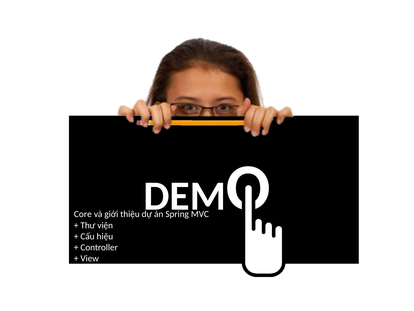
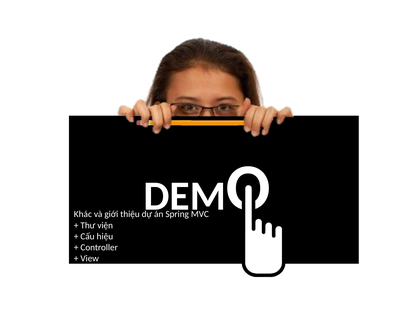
Core: Core -> Khác (83, 214)
